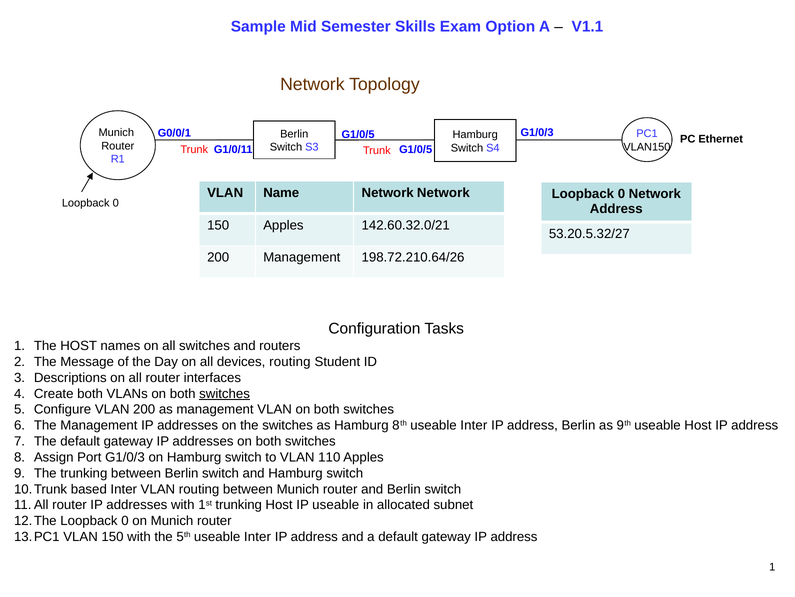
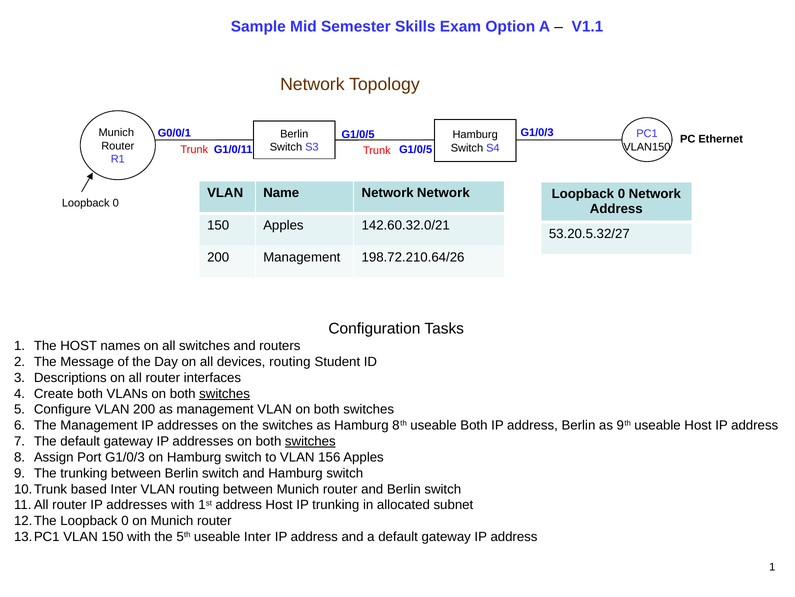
8th useable Inter: Inter -> Both (474, 425)
switches underline: none -> present (310, 441)
110: 110 -> 156 (329, 457)
1st trunking: trunking -> address (239, 504)
IP useable: useable -> trunking (336, 504)
